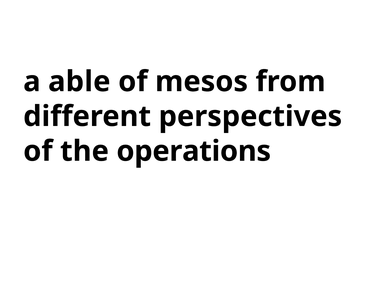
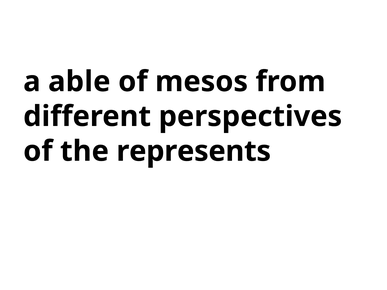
operations: operations -> represents (194, 151)
